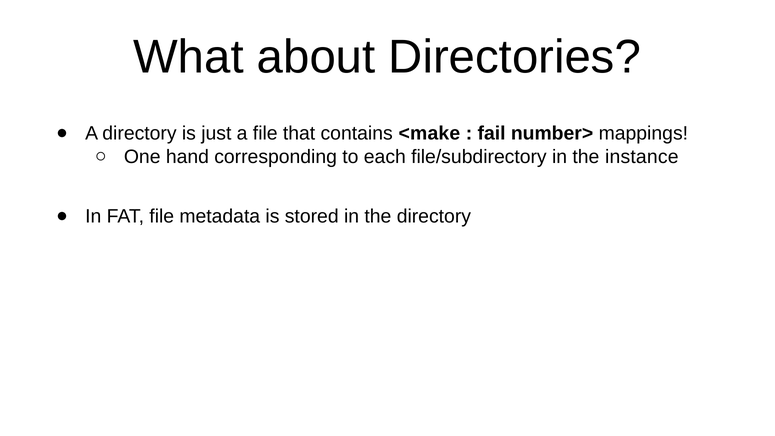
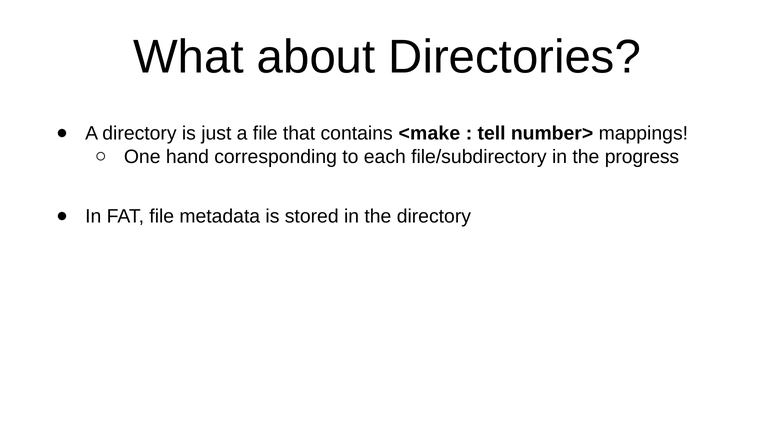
fail: fail -> tell (492, 134)
instance: instance -> progress (642, 157)
